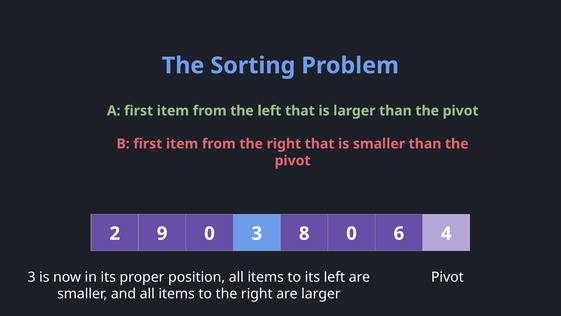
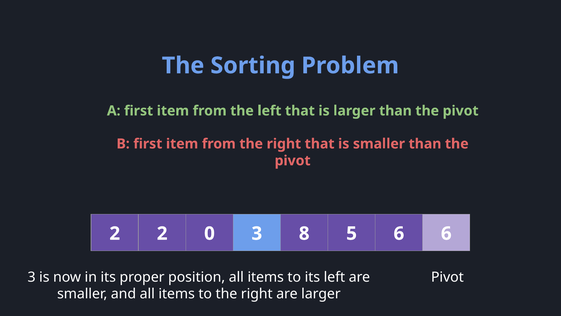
2 9: 9 -> 2 (162, 233)
8 0: 0 -> 5 (352, 233)
6 4: 4 -> 6 (446, 233)
